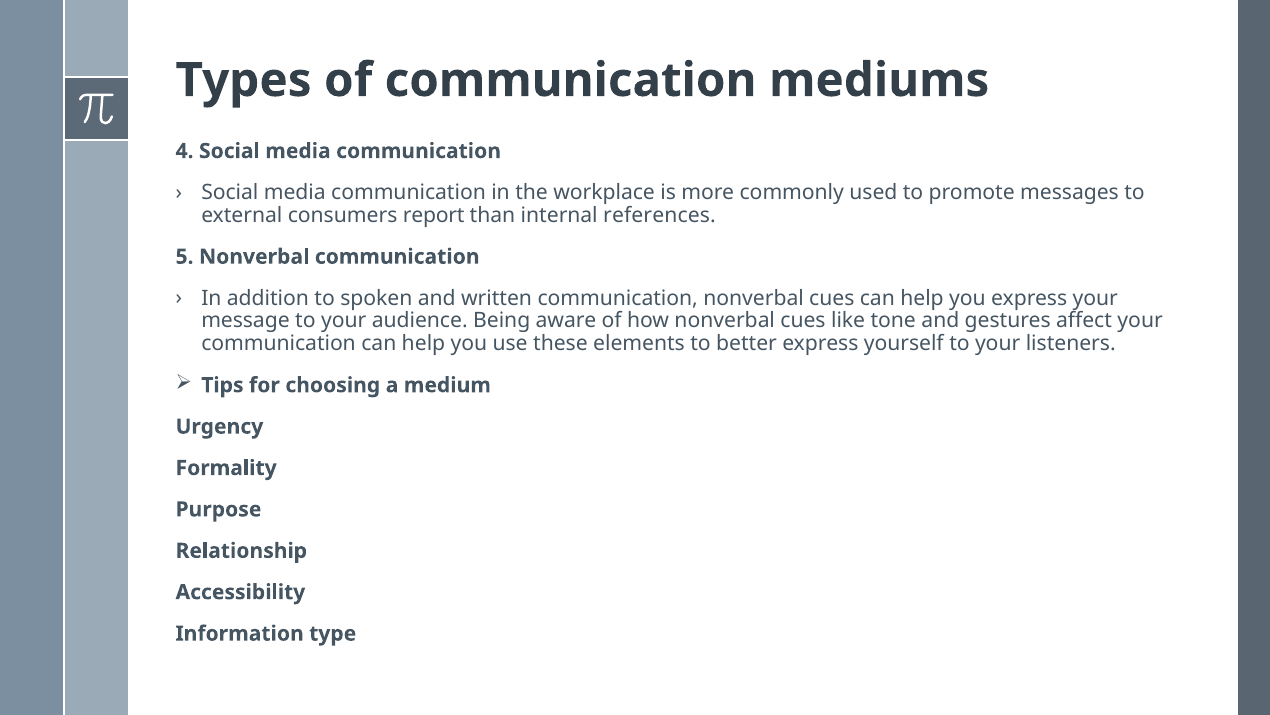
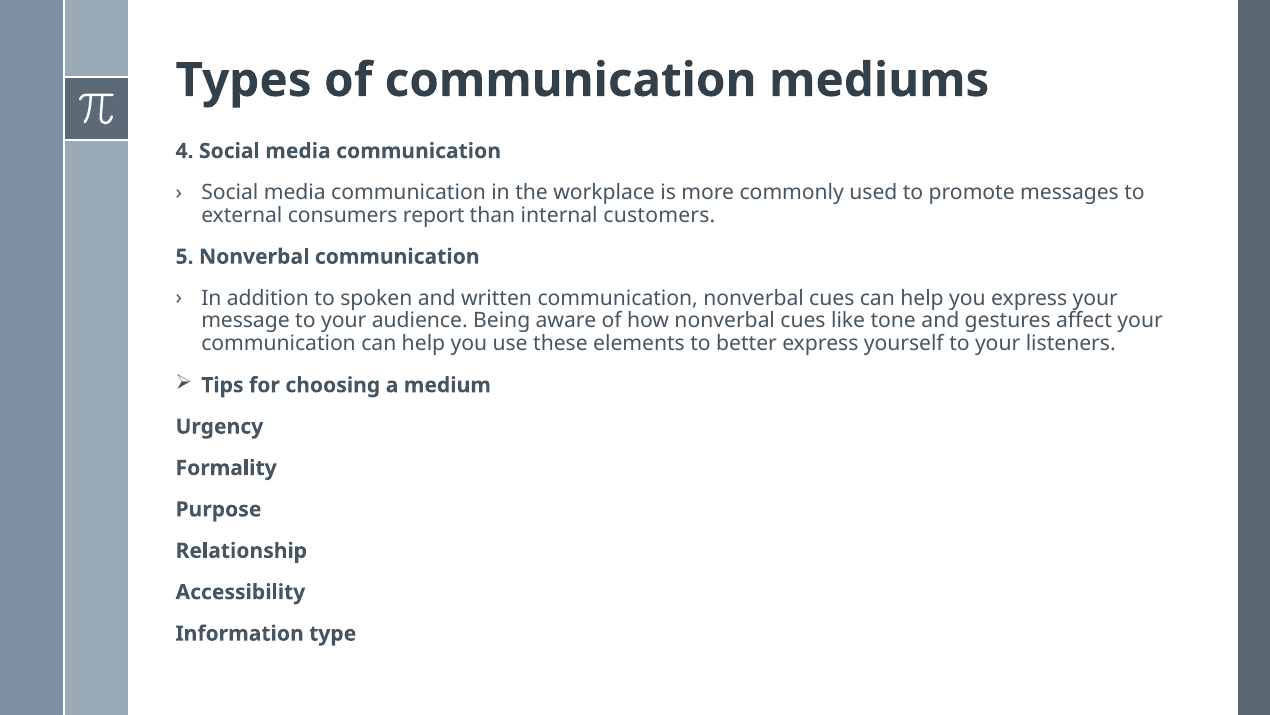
references: references -> customers (659, 215)
